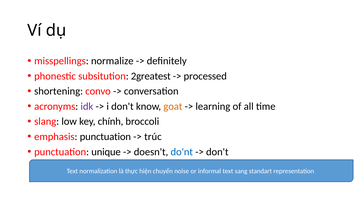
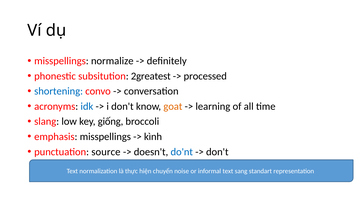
shortening colour: black -> blue (59, 91)
idk colour: purple -> blue (87, 106)
chính: chính -> giống (111, 122)
emphasis punctuation: punctuation -> misspellings (105, 137)
trúc: trúc -> kình (153, 137)
unique: unique -> source (106, 152)
